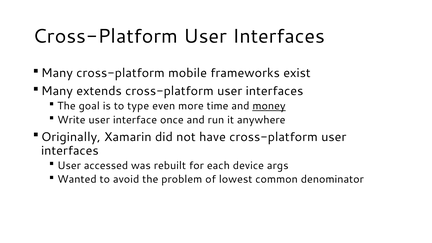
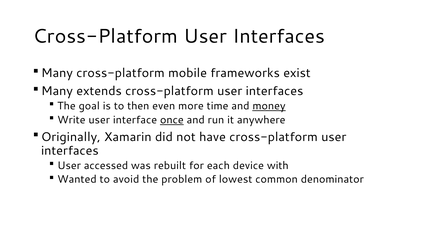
type: type -> then (138, 106)
once underline: none -> present (172, 120)
args: args -> with (278, 165)
